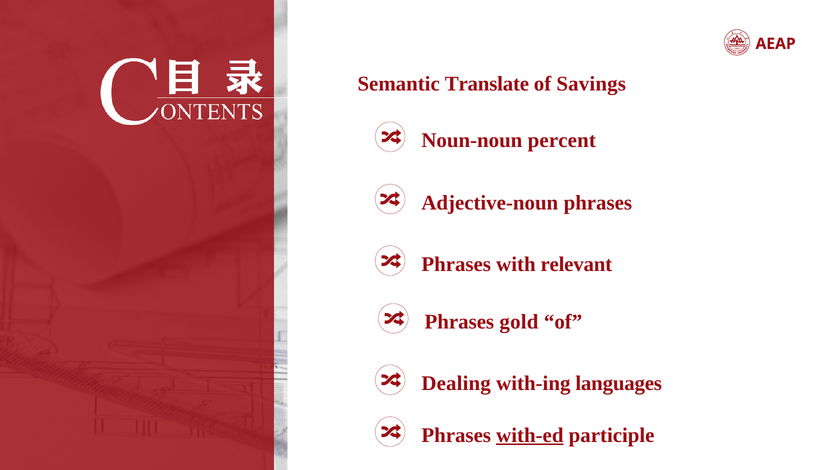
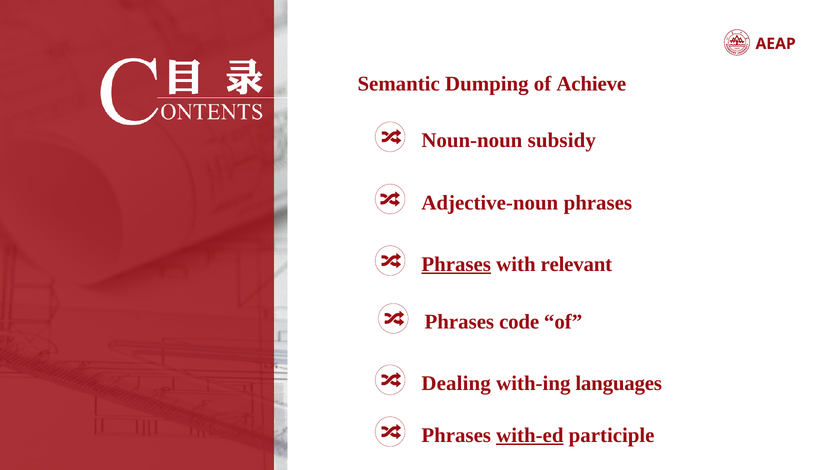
Translate: Translate -> Dumping (487, 84)
Savings: Savings -> Achieve (591, 84)
percent: percent -> subsidy (562, 141)
Phrases underline: none -> present (456, 264)
gold: gold -> code (519, 322)
